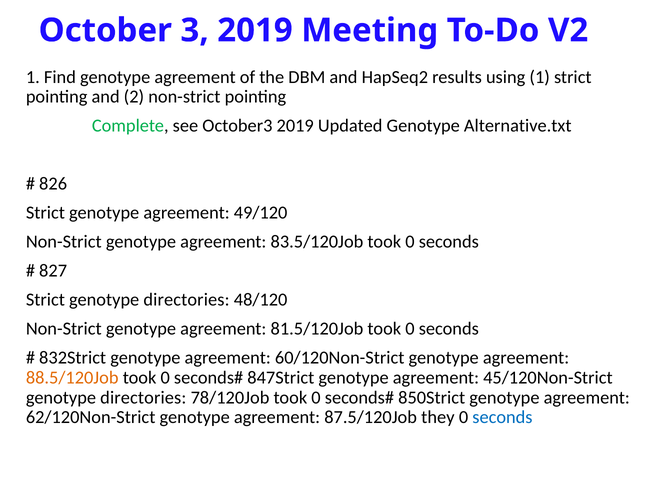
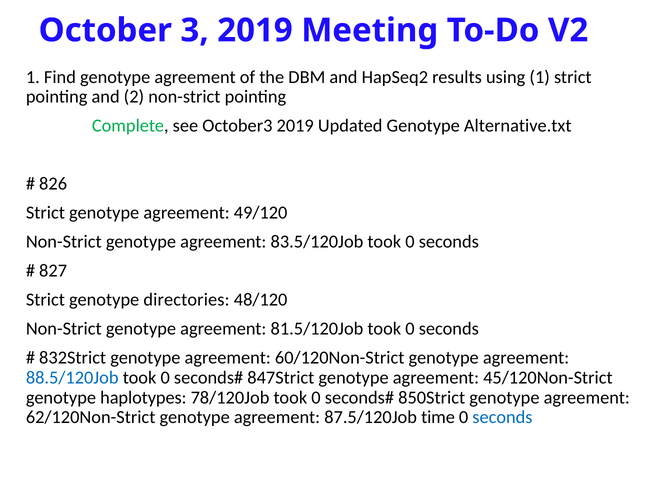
88.5/120Job colour: orange -> blue (72, 378)
directories: directories -> haplotypes (143, 397)
they: they -> time (438, 417)
